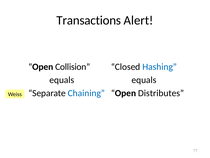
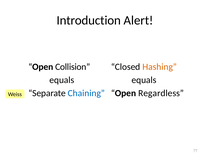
Transactions: Transactions -> Introduction (89, 20)
Hashing colour: blue -> orange (160, 67)
Distributes: Distributes -> Regardless (161, 93)
